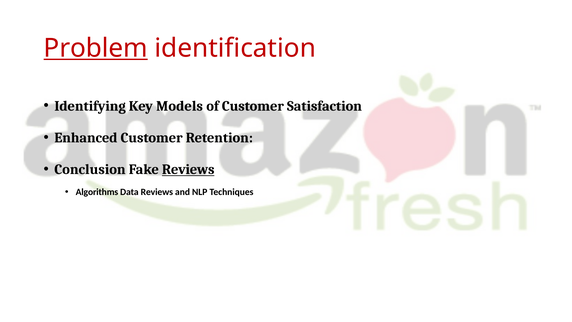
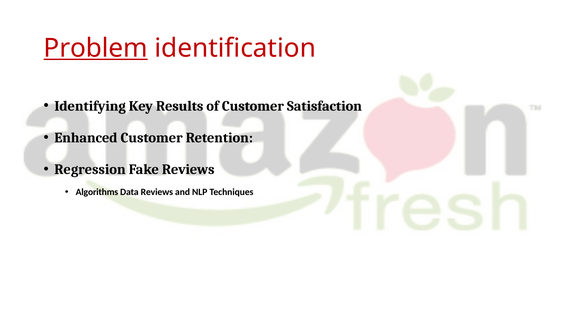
Models: Models -> Results (180, 106)
Conclusion: Conclusion -> Regression (90, 169)
Reviews underline: present -> none (188, 169)
